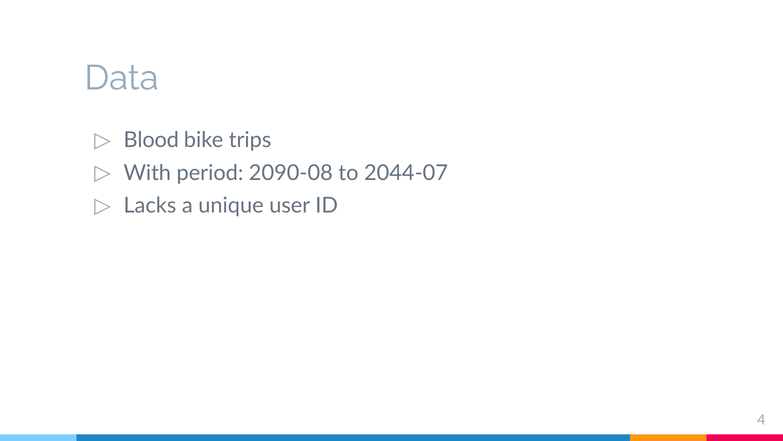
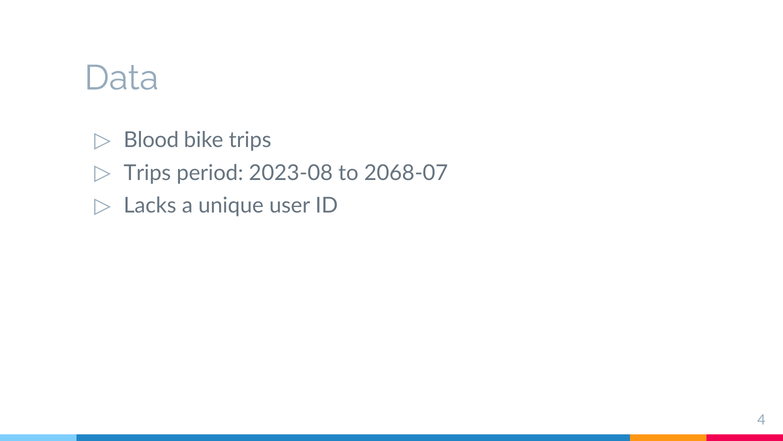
With: With -> Trips (147, 173)
2090-08: 2090-08 -> 2023-08 (291, 173)
2044-07: 2044-07 -> 2068-07 (406, 173)
